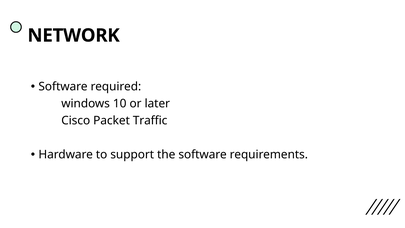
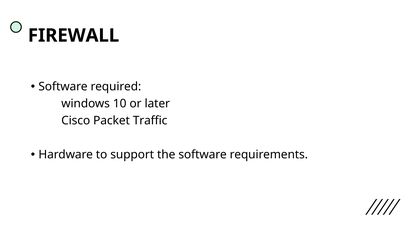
NETWORK: NETWORK -> FIREWALL (74, 35)
